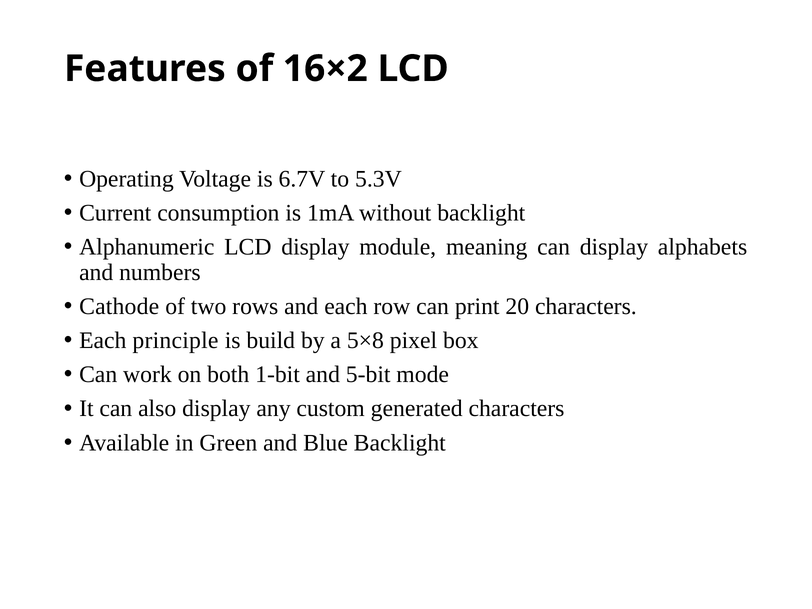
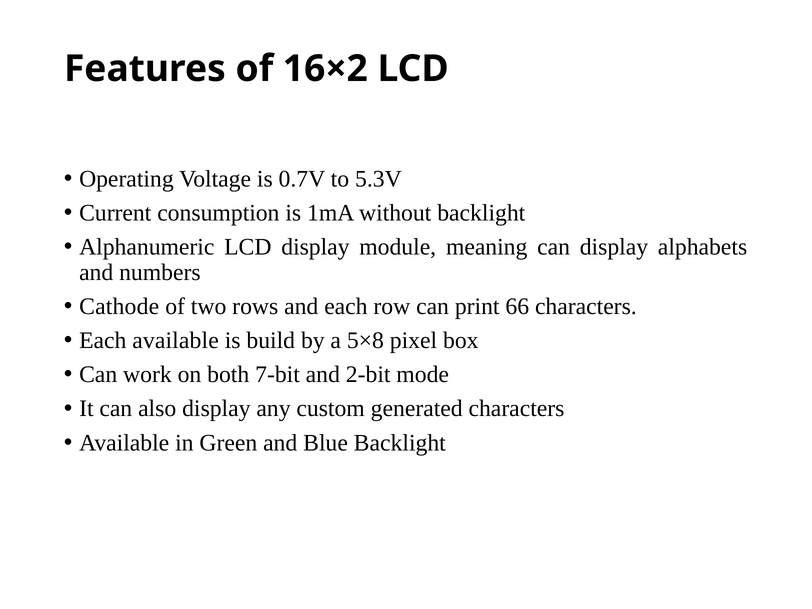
6.7V: 6.7V -> 0.7V (302, 179)
20: 20 -> 66 (517, 307)
Each principle: principle -> available (176, 341)
1-bit: 1-bit -> 7-bit (278, 375)
5-bit: 5-bit -> 2-bit (368, 375)
